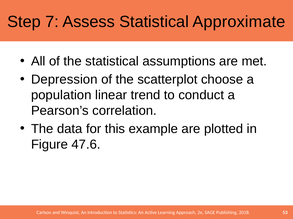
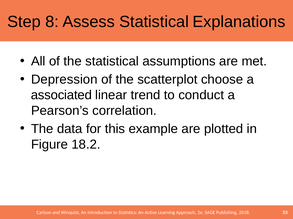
7: 7 -> 8 (52, 22)
Approximate: Approximate -> Explanations (239, 22)
population: population -> associated (61, 95)
47.6: 47.6 -> 18.2 (86, 145)
